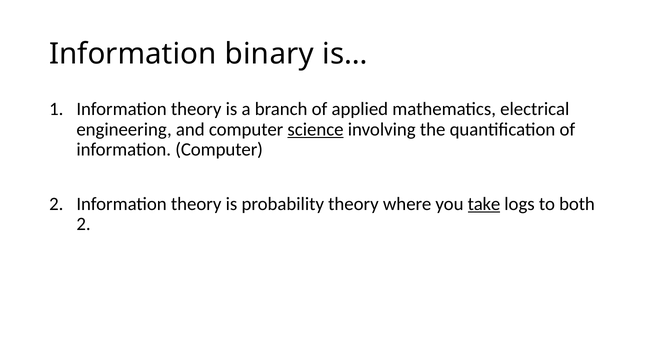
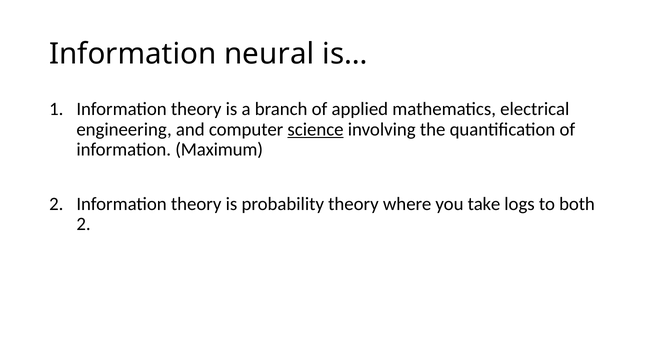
binary: binary -> neural (269, 54)
information Computer: Computer -> Maximum (219, 150)
take underline: present -> none (484, 204)
